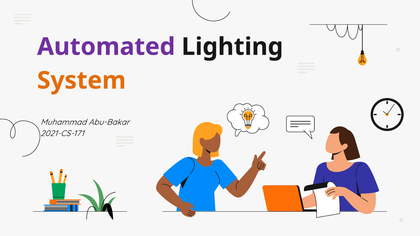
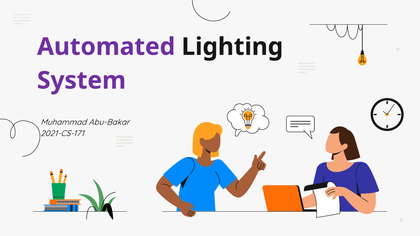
System colour: orange -> purple (81, 81)
